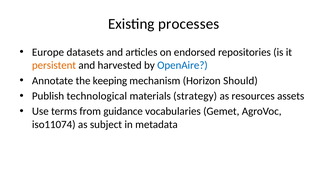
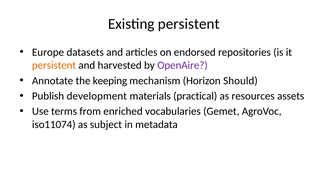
Existing processes: processes -> persistent (189, 24)
OpenAire colour: blue -> purple (182, 65)
technological: technological -> development (97, 96)
strategy: strategy -> practical (195, 96)
guidance: guidance -> enriched (123, 111)
